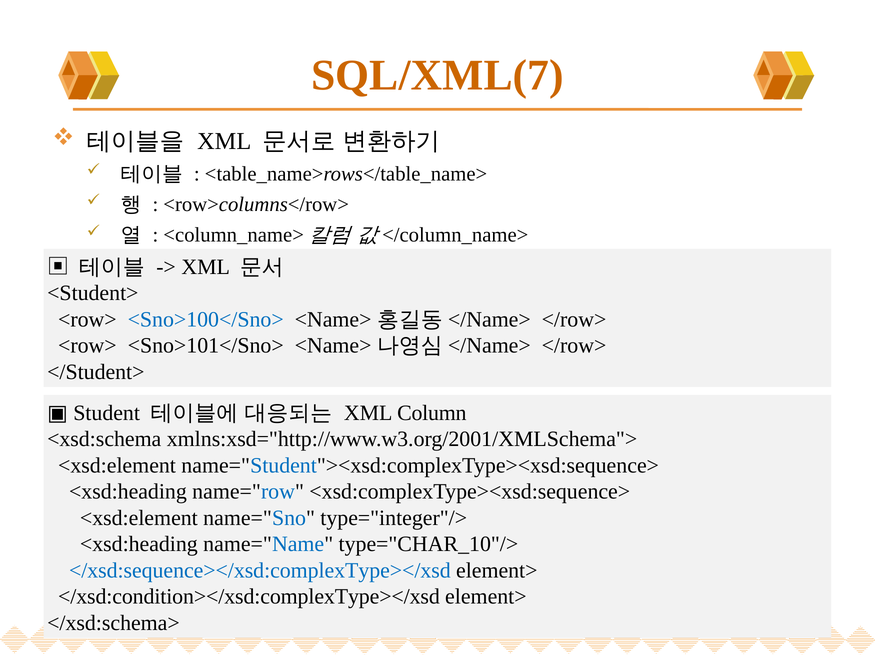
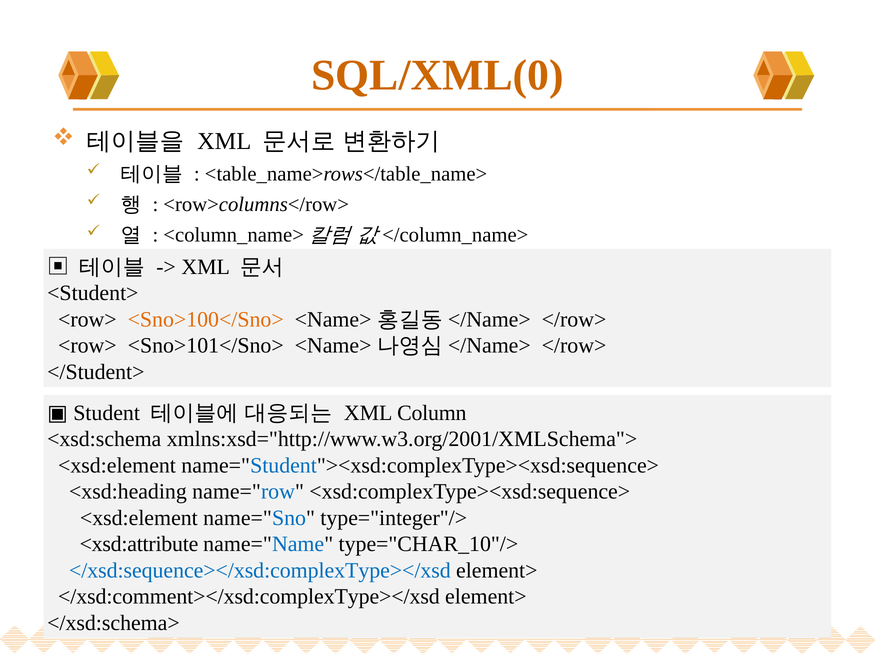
SQL/XML(7: SQL/XML(7 -> SQL/XML(0 (437, 76)
<Sno>100</Sno> colour: blue -> orange (206, 320)
<xsd:heading: <xsd:heading -> <xsd:attribute (139, 544)
</xsd:condition></xsd:complexType></xsd: </xsd:condition></xsd:complexType></xsd -> </xsd:comment></xsd:complexType></xsd (249, 597)
